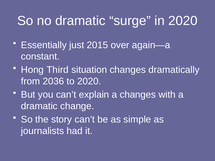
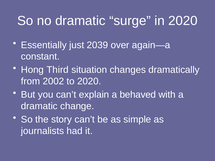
2015: 2015 -> 2039 (97, 45)
2036: 2036 -> 2002 (53, 81)
a changes: changes -> behaved (138, 95)
